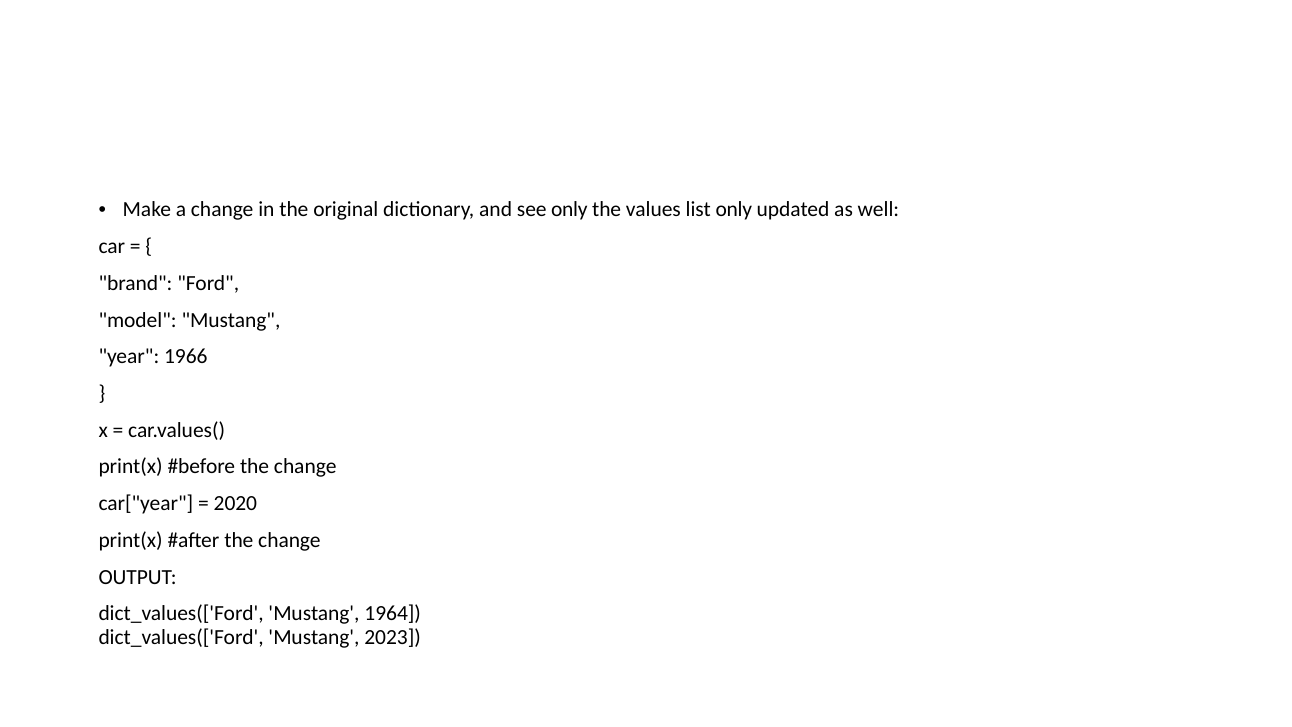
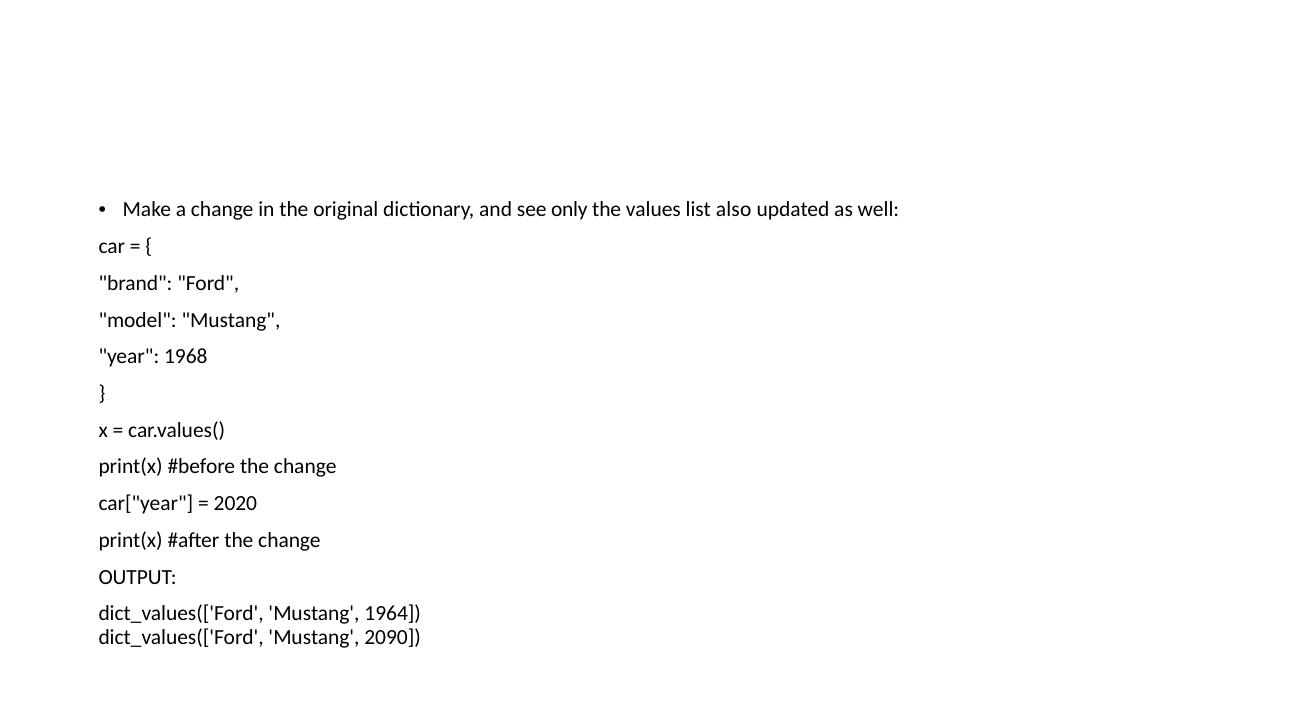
list only: only -> also (734, 210)
1966: 1966 -> 1968 (186, 357)
2023: 2023 -> 2090 (393, 637)
